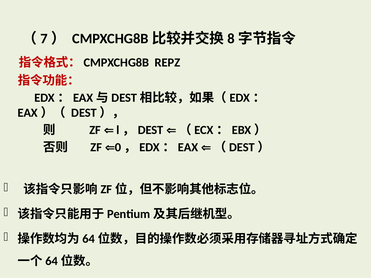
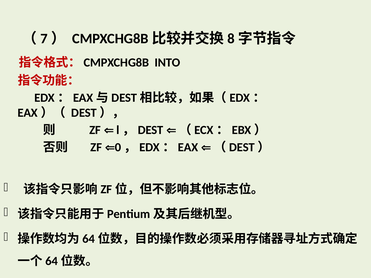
REPZ: REPZ -> INTO (168, 63)
